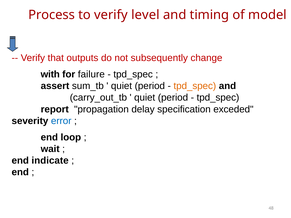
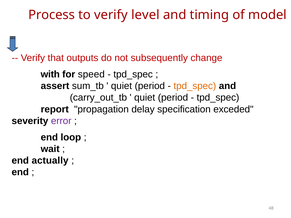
failure: failure -> speed (91, 74)
error colour: blue -> purple (61, 121)
indicate: indicate -> actually (50, 161)
